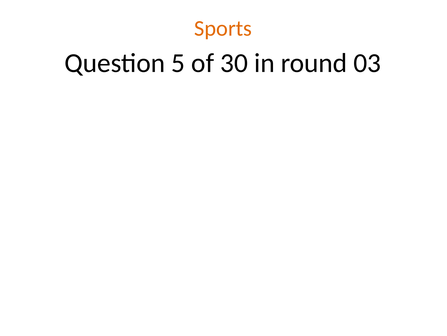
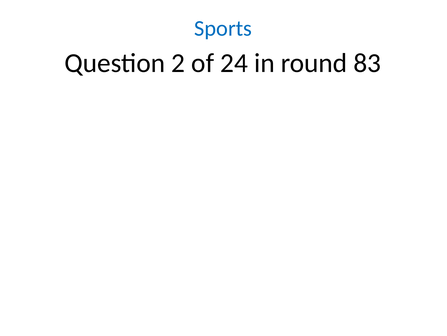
Sports colour: orange -> blue (223, 28)
5: 5 -> 2 (178, 63)
30: 30 -> 24 (234, 63)
03: 03 -> 83 (367, 63)
